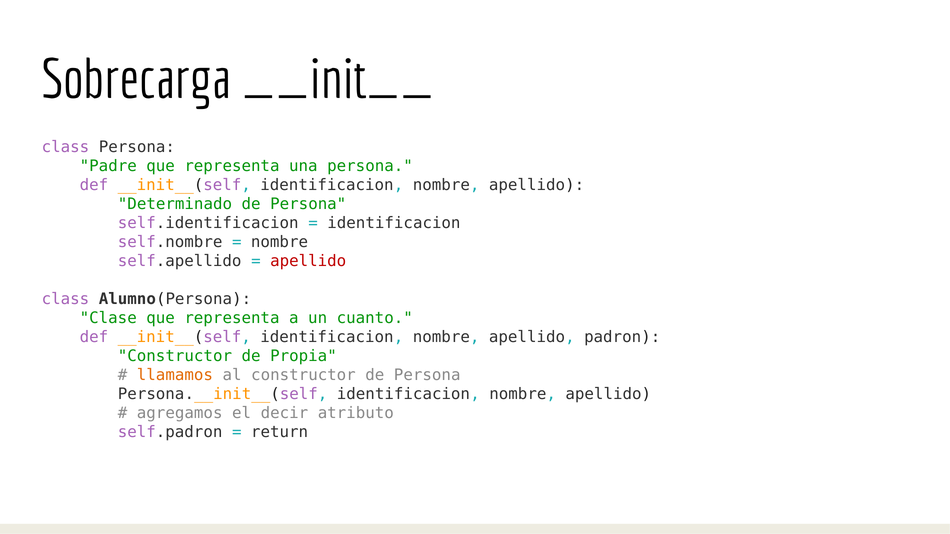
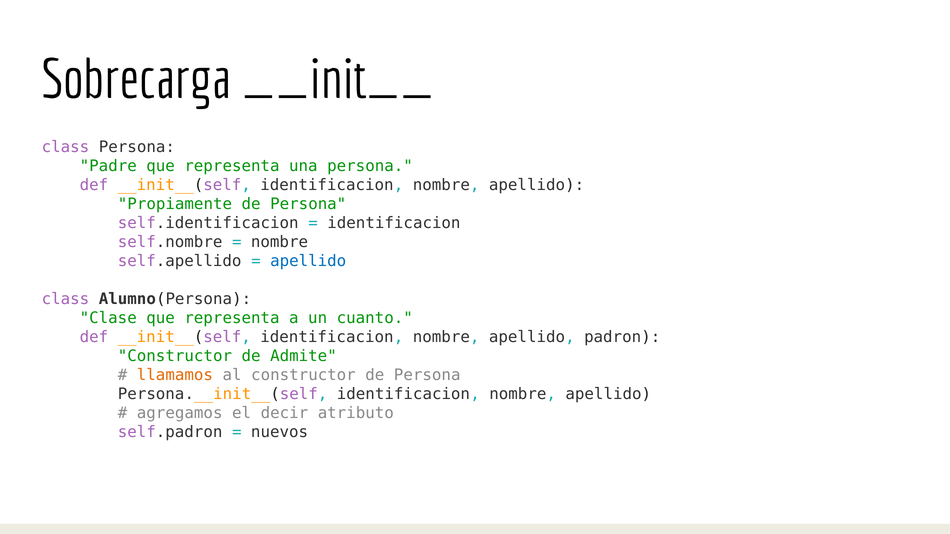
Determinado: Determinado -> Propiamente (175, 204)
apellido colour: red -> blue (308, 261)
Propia: Propia -> Admite (303, 356)
return: return -> nuevos (280, 432)
